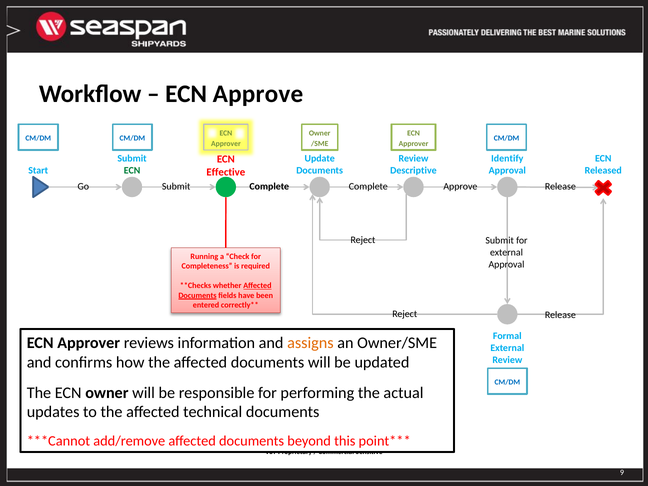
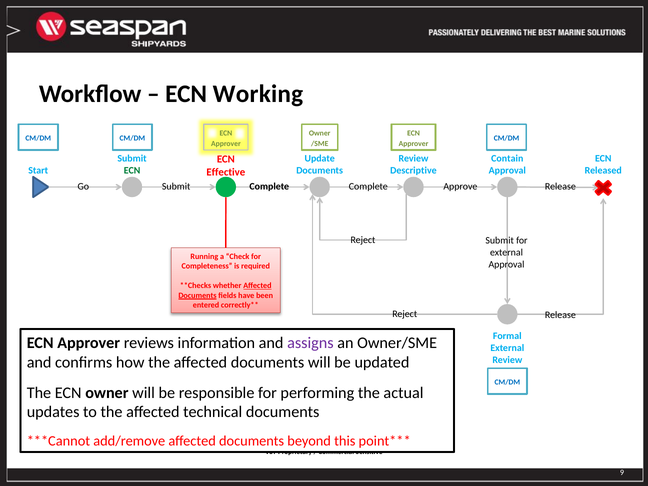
ECN Approve: Approve -> Working (258, 94)
Identify: Identify -> Contain (507, 158)
assigns colour: orange -> purple (310, 343)
